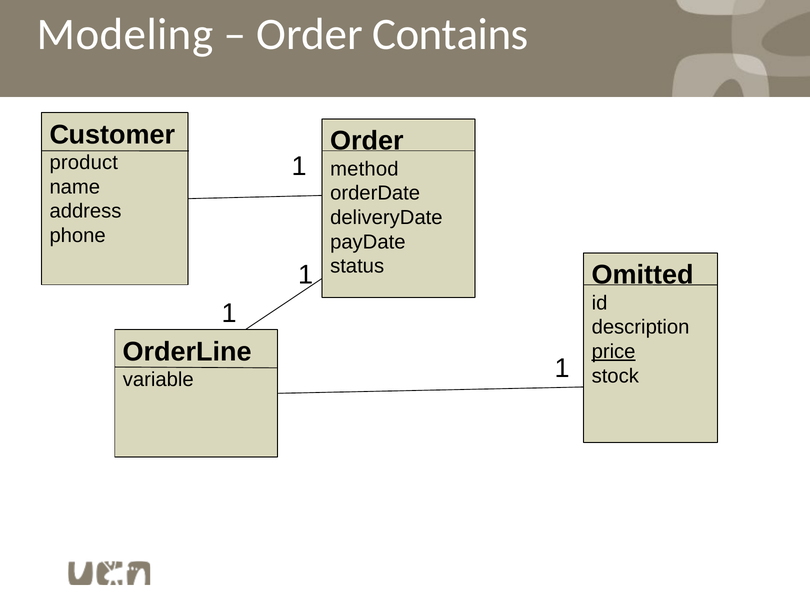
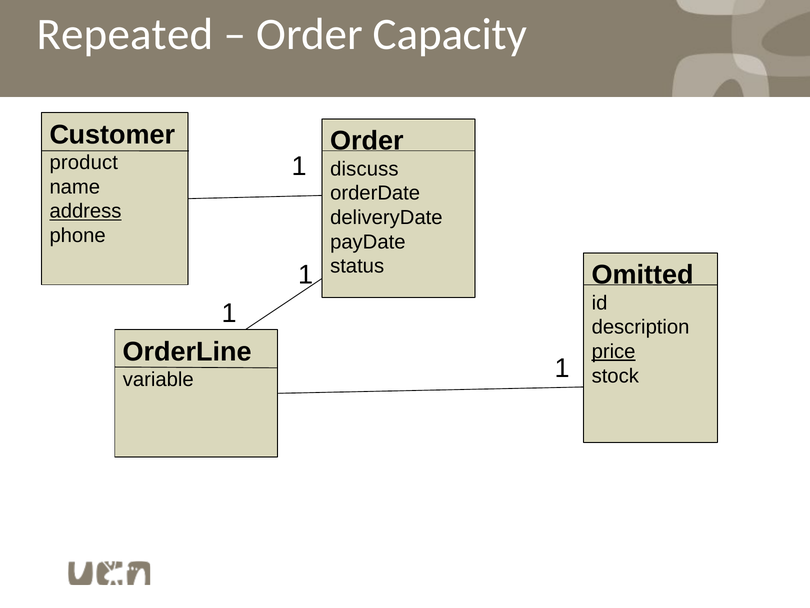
Modeling: Modeling -> Repeated (125, 34)
Contains: Contains -> Capacity (450, 34)
method: method -> discuss (364, 169)
address underline: none -> present (85, 211)
